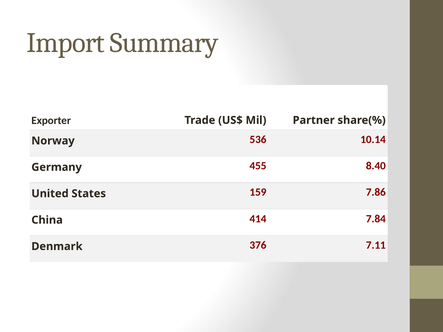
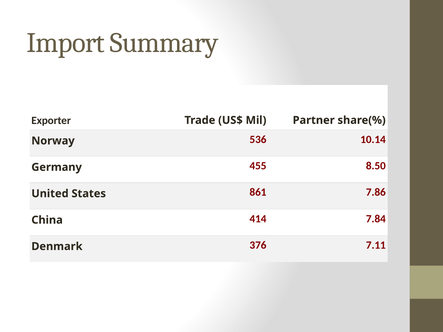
8.40: 8.40 -> 8.50 (376, 166)
159: 159 -> 861 (258, 192)
